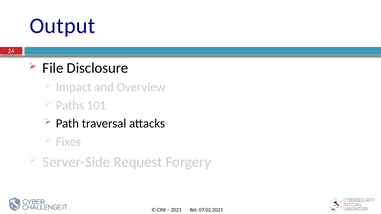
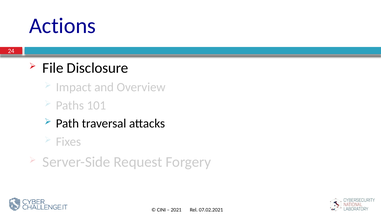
Output: Output -> Actions (62, 26)
